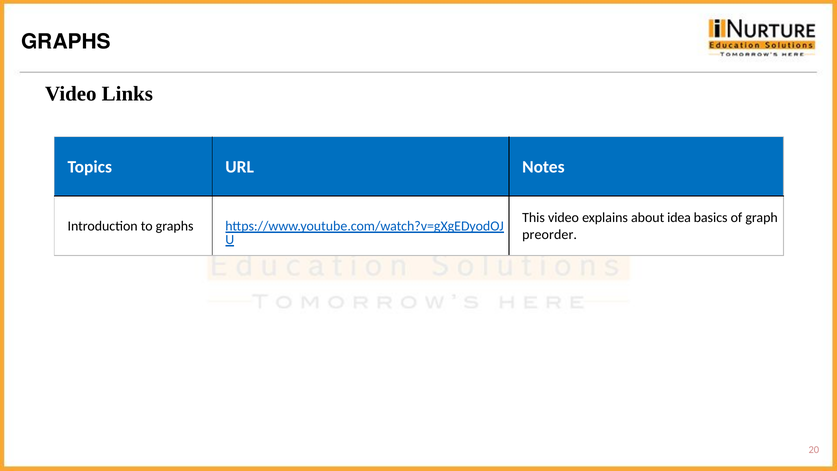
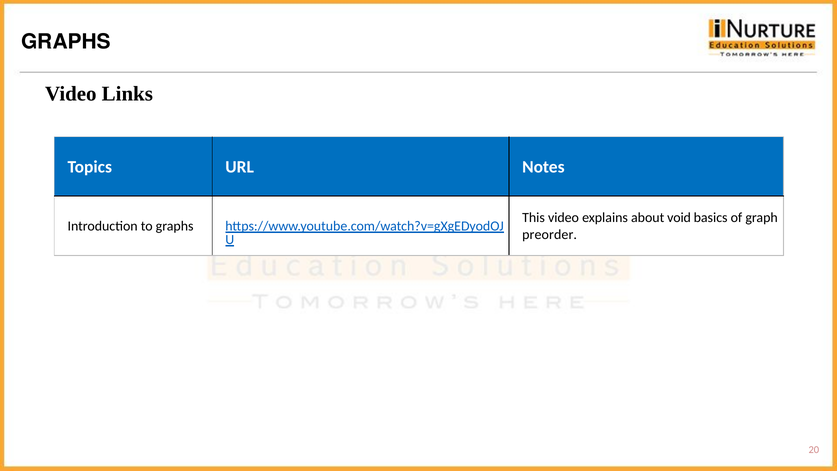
idea: idea -> void (679, 218)
